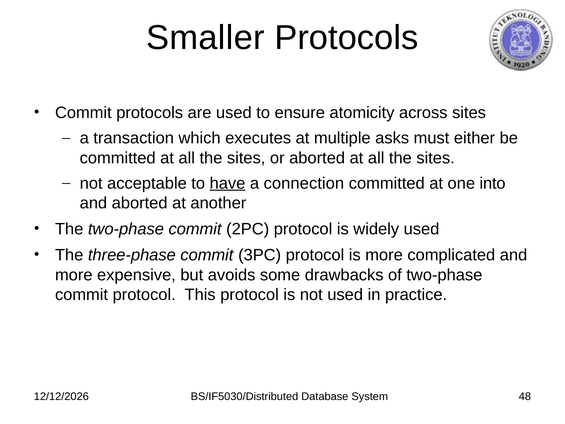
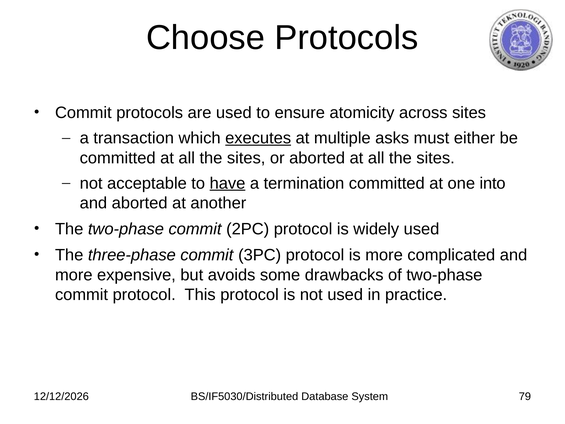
Smaller: Smaller -> Choose (206, 38)
executes underline: none -> present (258, 138)
connection: connection -> termination (304, 183)
48: 48 -> 79 (525, 396)
